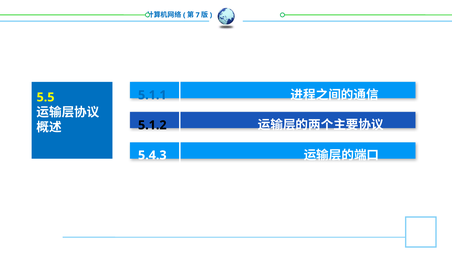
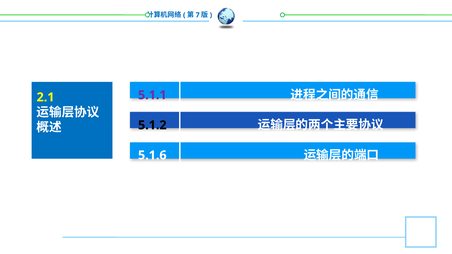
5.1.1 colour: blue -> purple (152, 95)
5.5: 5.5 -> 2.1 (46, 97)
5.4.3: 5.4.3 -> 5.1.6 (152, 155)
